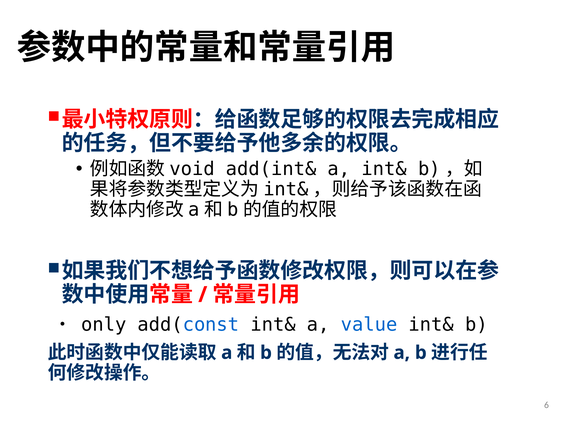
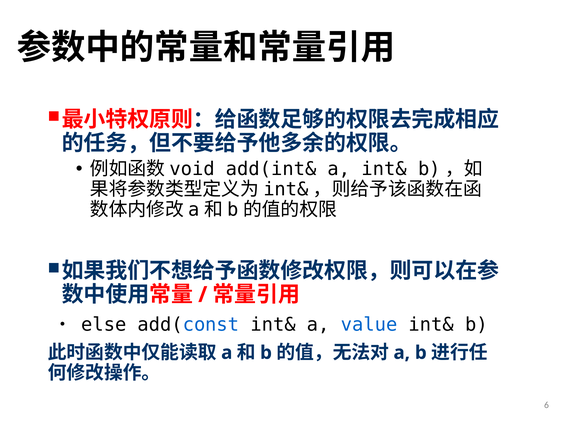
only: only -> else (104, 324)
